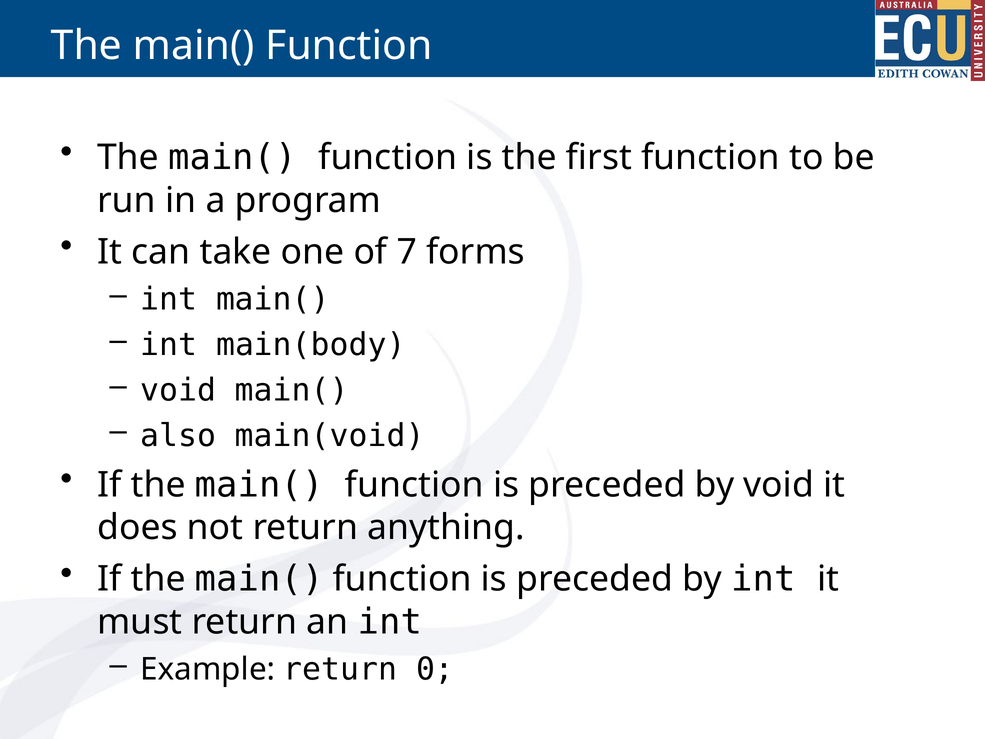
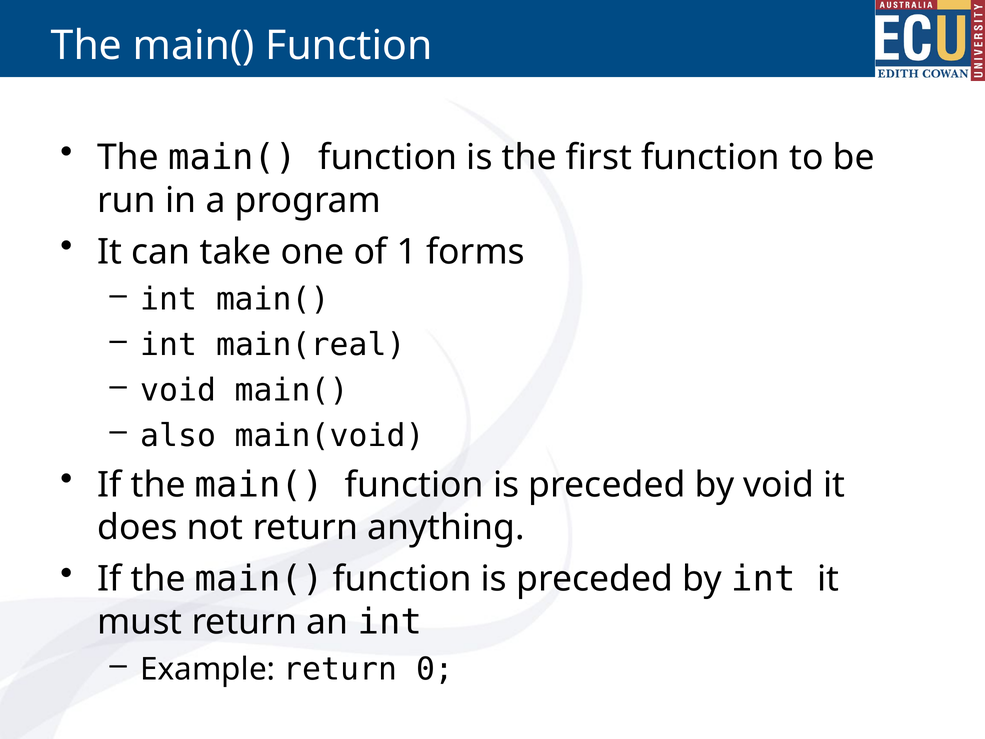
7: 7 -> 1 (407, 252)
main(body: main(body -> main(real (311, 345)
